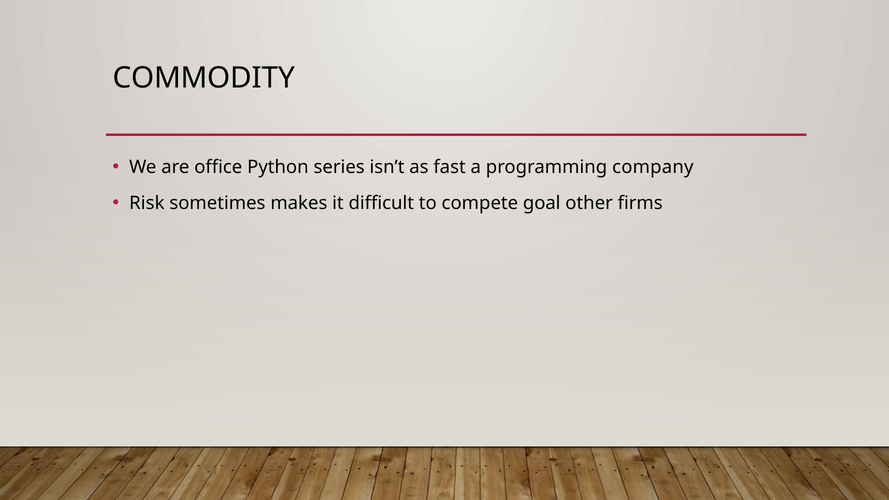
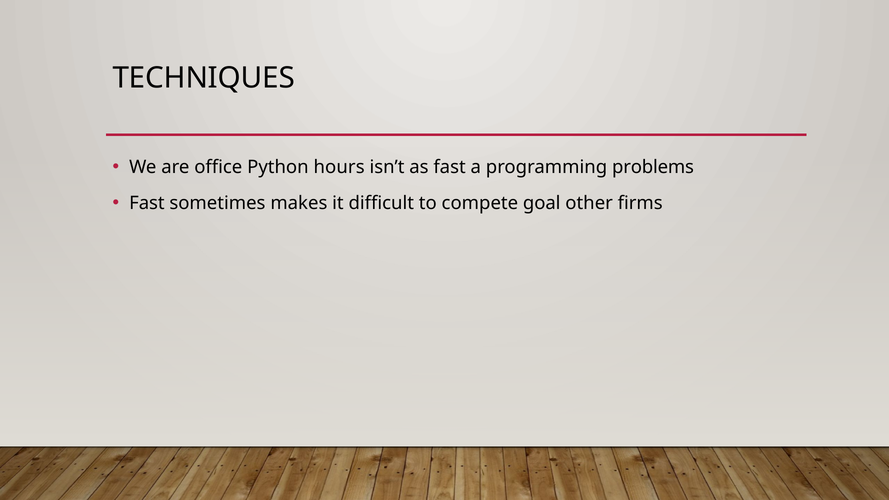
COMMODITY: COMMODITY -> TECHNIQUES (204, 78)
series: series -> hours (339, 167)
company: company -> problems (653, 167)
Risk: Risk -> Fast (147, 203)
